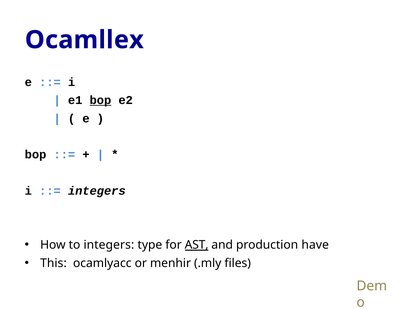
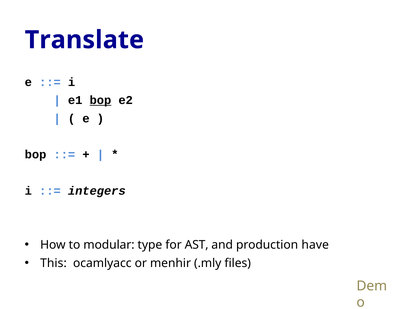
Ocamllex: Ocamllex -> Translate (84, 40)
to integers: integers -> modular (109, 245)
AST underline: present -> none (197, 245)
